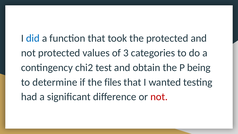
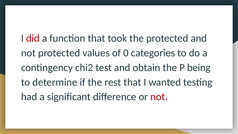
did colour: blue -> red (33, 38)
3: 3 -> 0 (126, 53)
files: files -> rest (113, 82)
